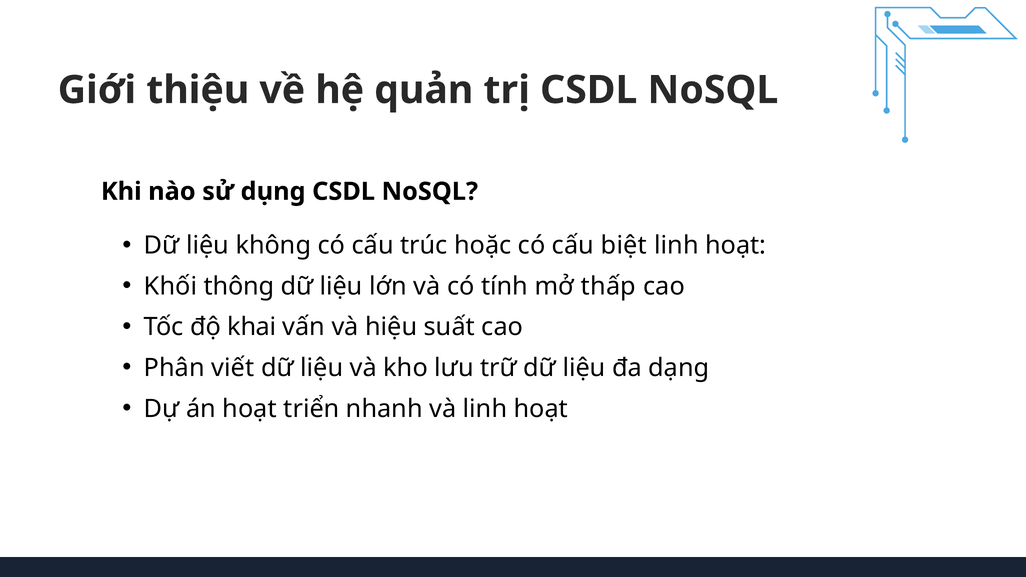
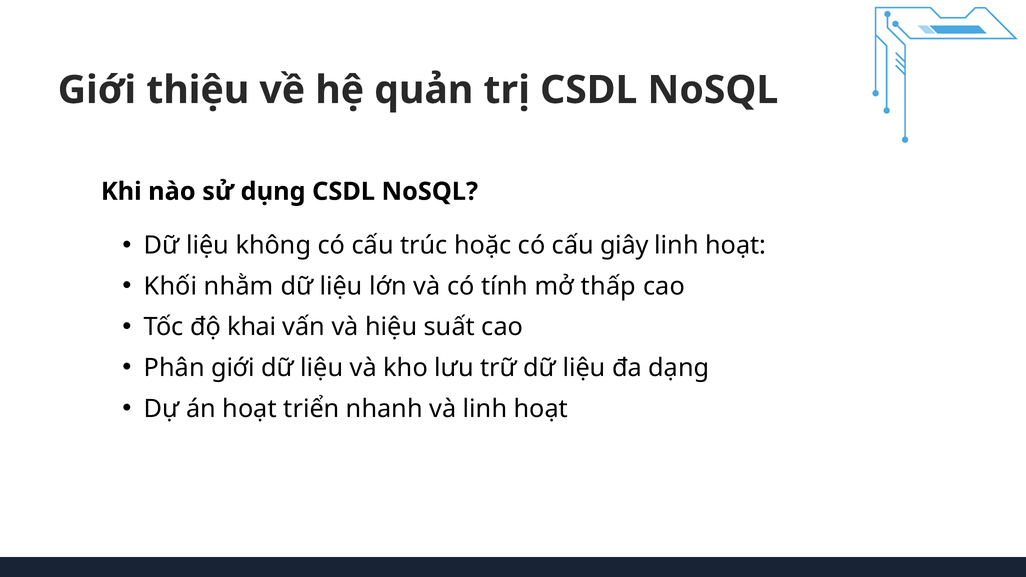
biệt: biệt -> giây (624, 246)
thông: thông -> nhằm (239, 286)
Phân viết: viết -> giới (233, 368)
